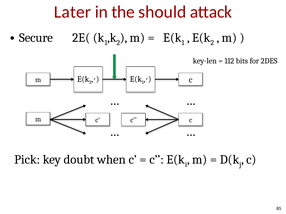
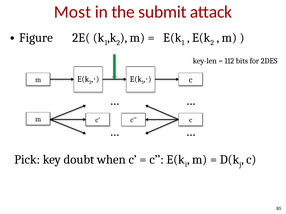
Later: Later -> Most (72, 12)
should: should -> submit (162, 12)
Secure: Secure -> Figure (36, 38)
